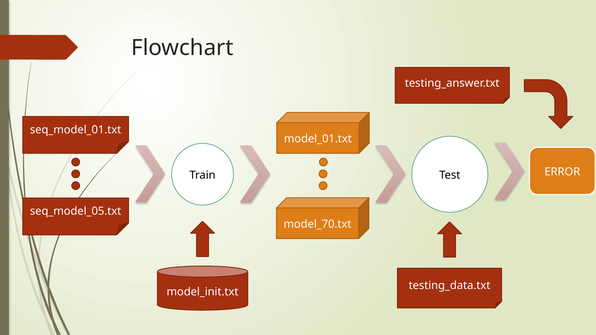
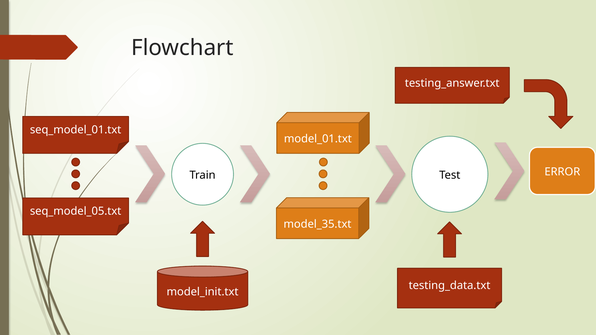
model_70.txt: model_70.txt -> model_35.txt (317, 224)
